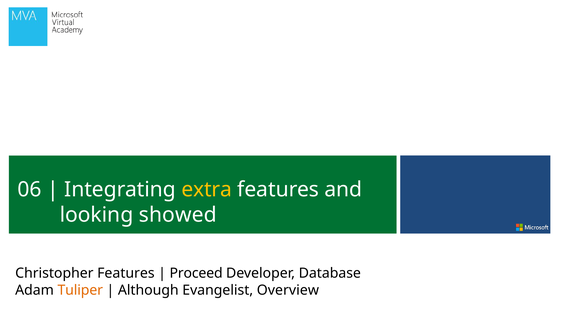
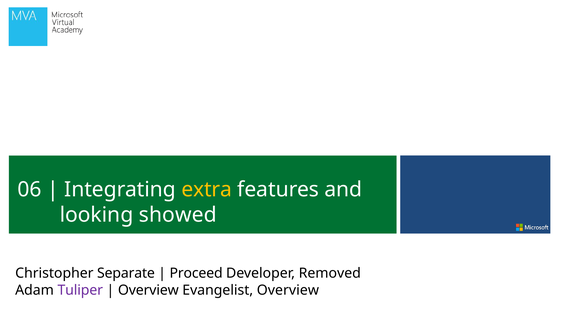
Christopher Features: Features -> Separate (126, 273)
Database: Database -> Removed (330, 273)
Tuliper colour: orange -> purple (80, 290)
Although: Although -> Overview (148, 290)
